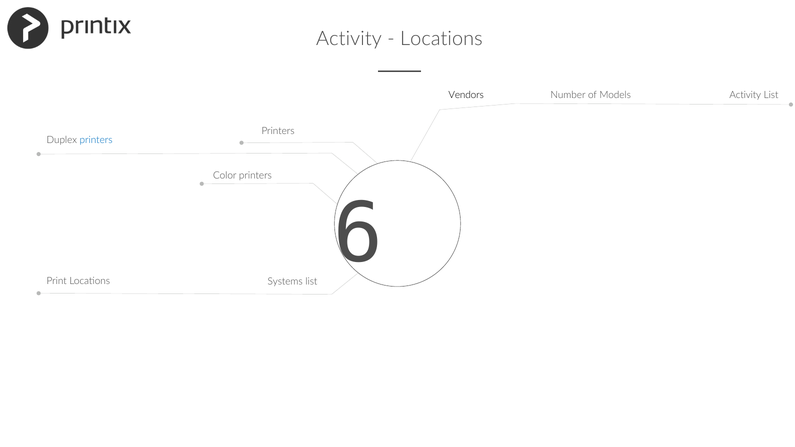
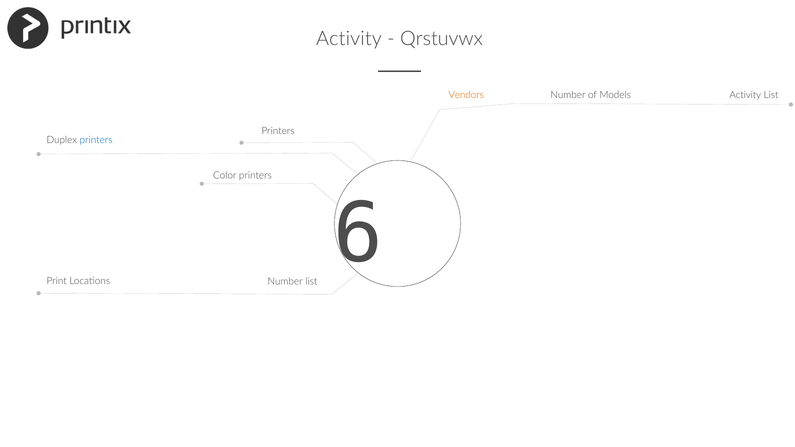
Locations: Locations -> Qrstuvwx (441, 39)
Vendors colour: black -> orange (466, 95)
Systems: Systems -> Number (285, 282)
